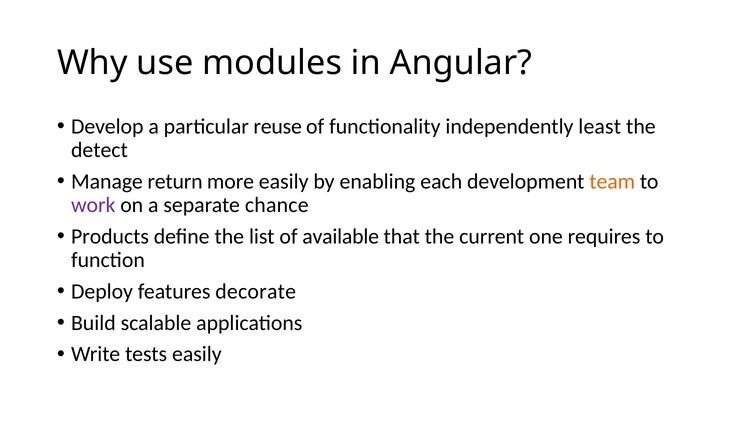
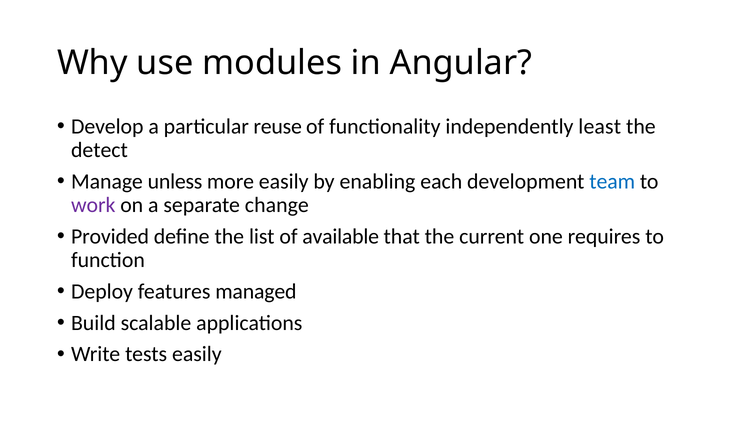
return: return -> unless (175, 181)
team colour: orange -> blue (612, 181)
chance: chance -> change (277, 205)
Products: Products -> Provided (110, 236)
decorate: decorate -> managed (256, 291)
